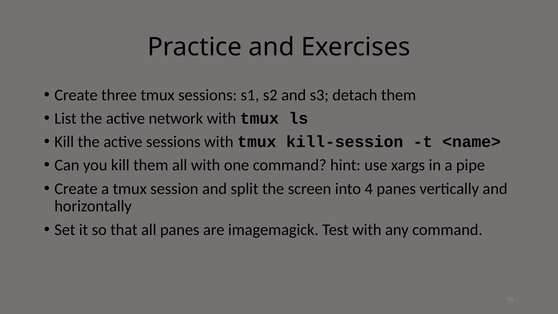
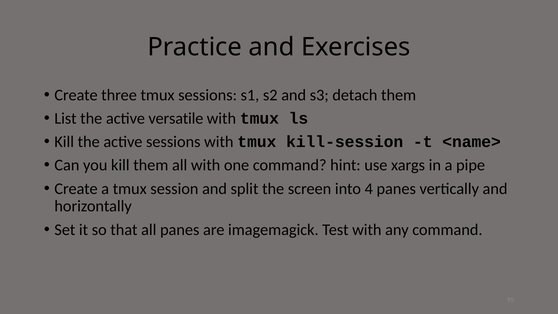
network: network -> versatile (176, 118)
